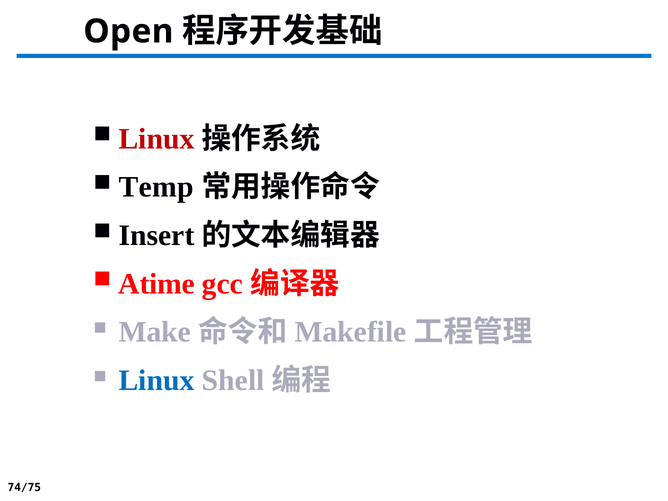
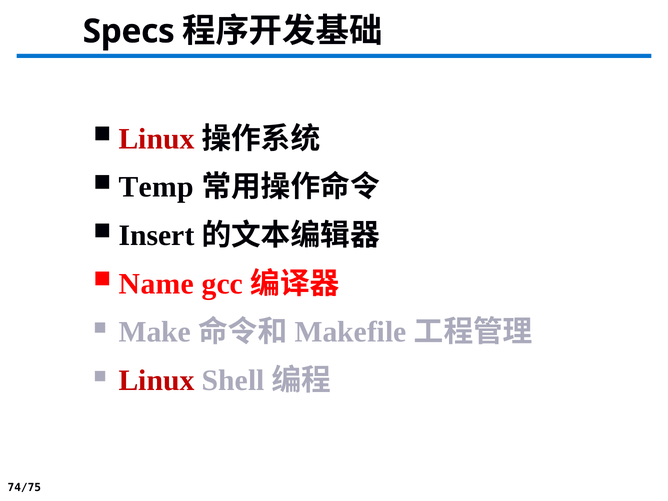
Open: Open -> Specs (129, 31)
Atime: Atime -> Name (156, 284)
Linux colour: blue -> red (156, 381)
